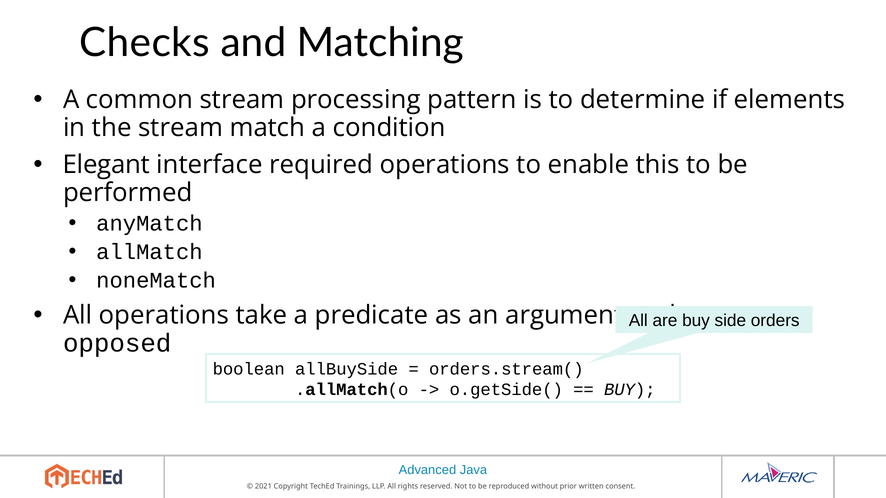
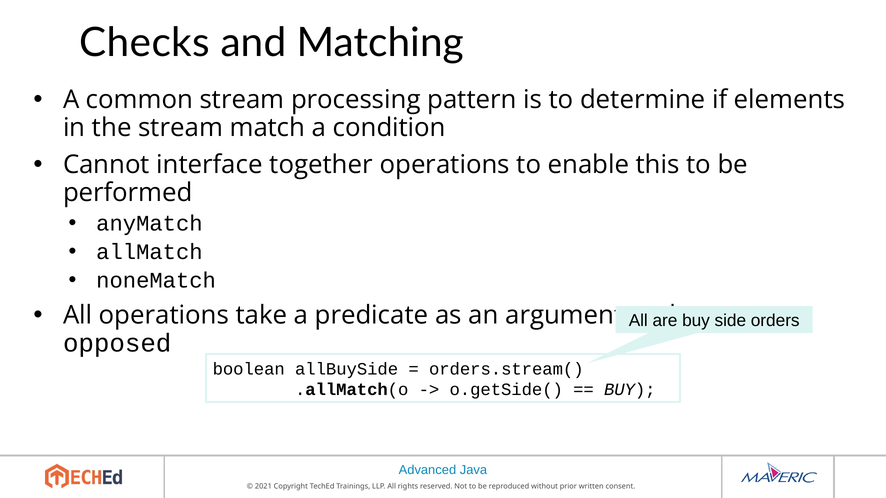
Elegant: Elegant -> Cannot (106, 165)
required: required -> together (321, 165)
